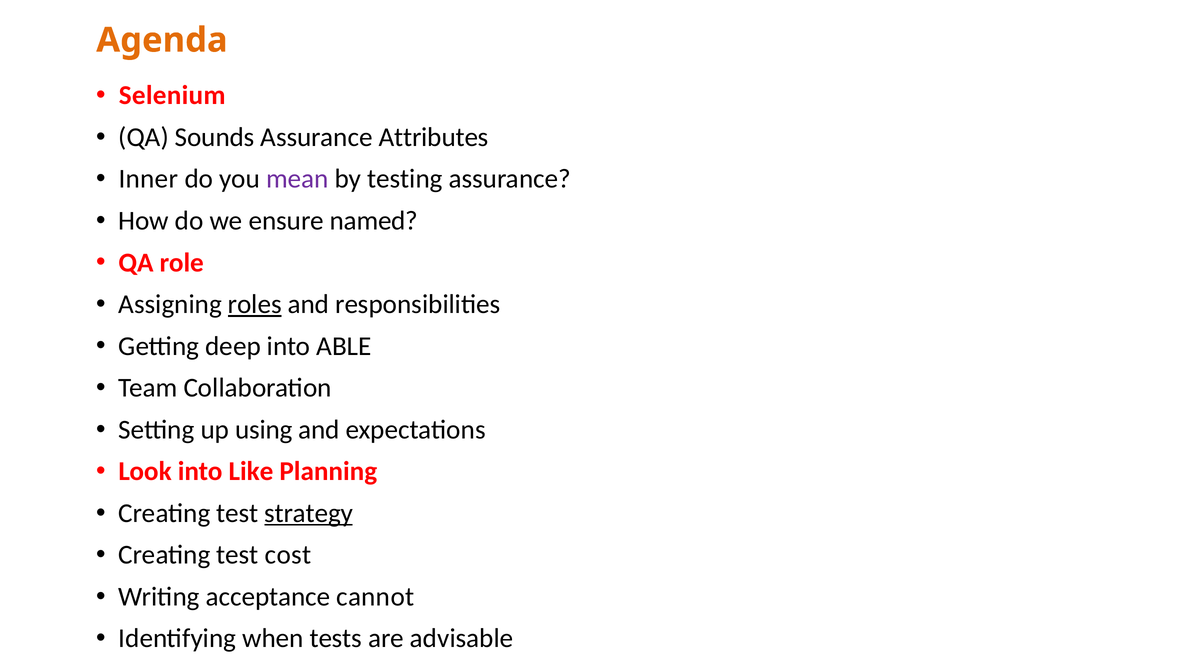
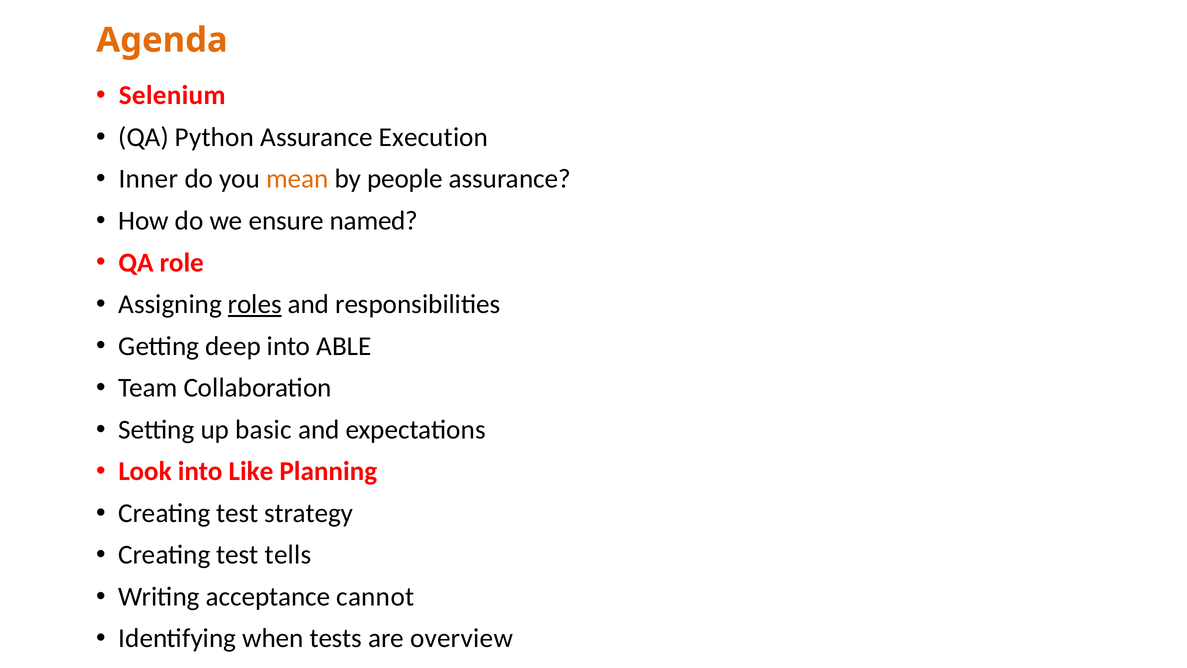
Sounds: Sounds -> Python (214, 137)
Attributes: Attributes -> Execution (434, 137)
mean colour: purple -> orange (297, 179)
testing: testing -> people (405, 179)
using: using -> basic (264, 429)
strategy underline: present -> none (309, 513)
cost: cost -> tells (288, 555)
advisable: advisable -> overview (462, 638)
